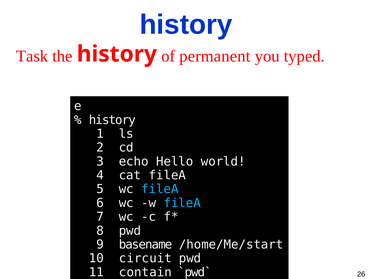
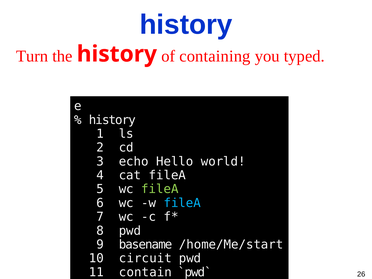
Task: Task -> Turn (32, 56)
permanent: permanent -> containing (215, 56)
fileA colour: light blue -> light green (160, 189)
